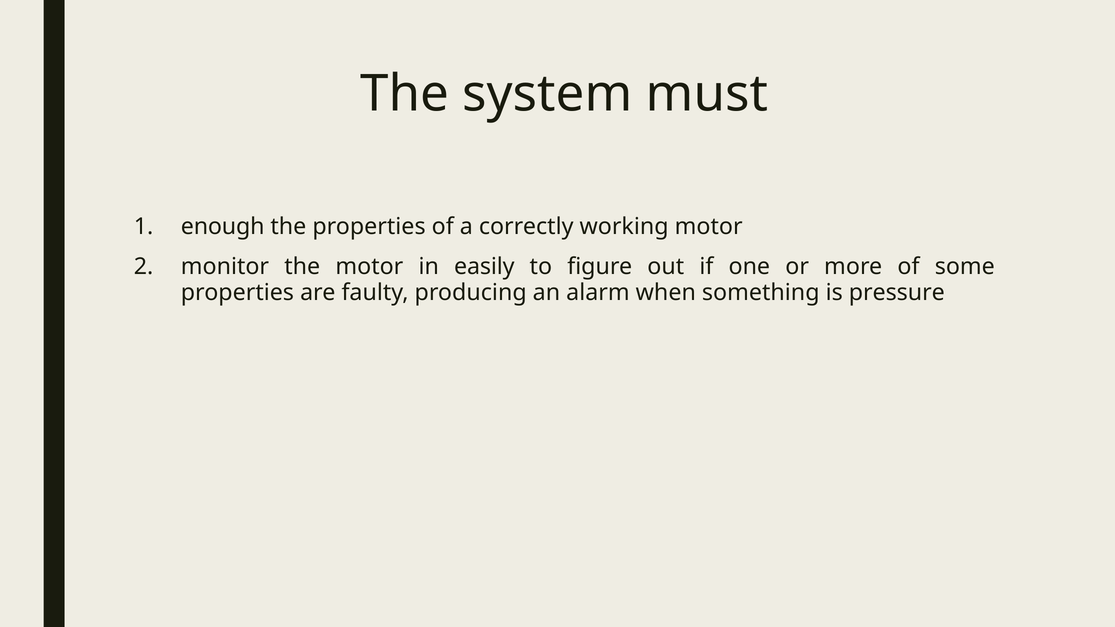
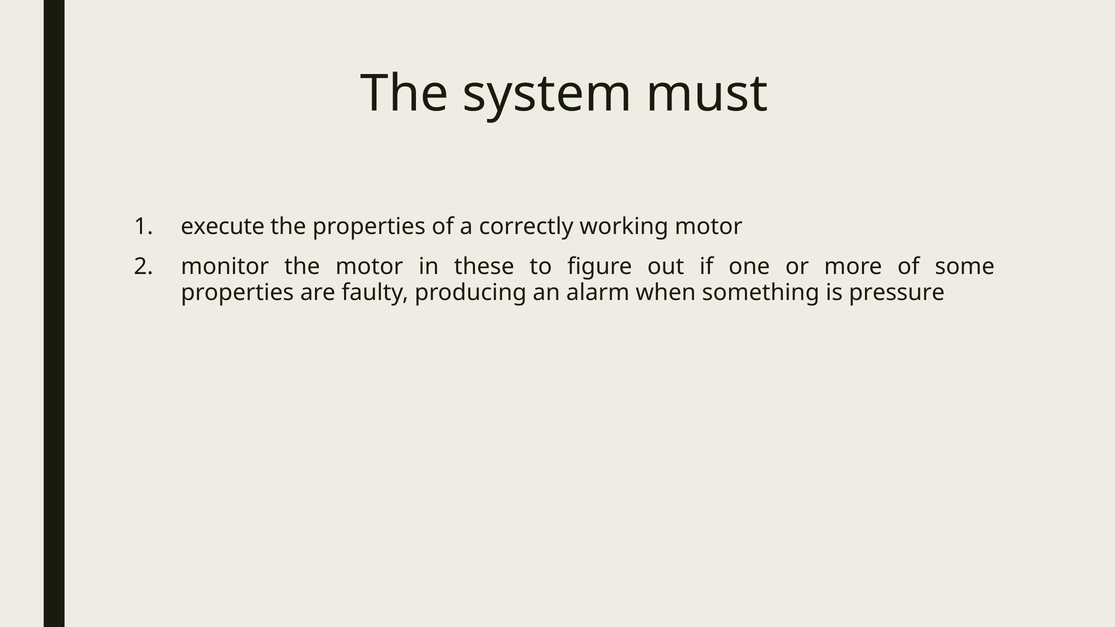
enough: enough -> execute (223, 227)
easily: easily -> these (484, 267)
